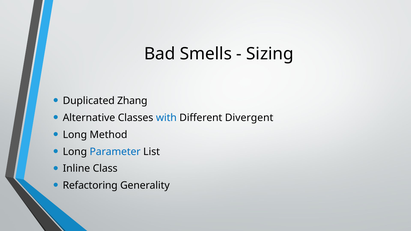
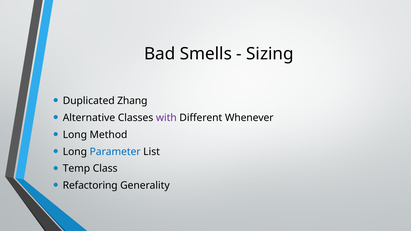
with colour: blue -> purple (166, 118)
Divergent: Divergent -> Whenever (249, 118)
Inline: Inline -> Temp (76, 169)
